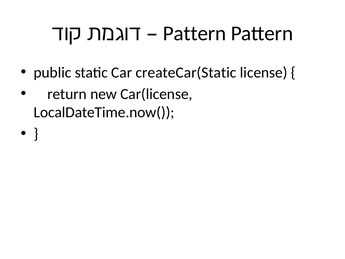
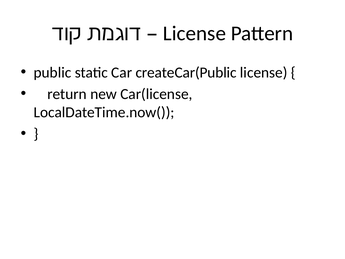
Pattern: Pattern -> License (194, 33)
createCar(Static: createCar(Static -> createCar(Public (186, 72)
